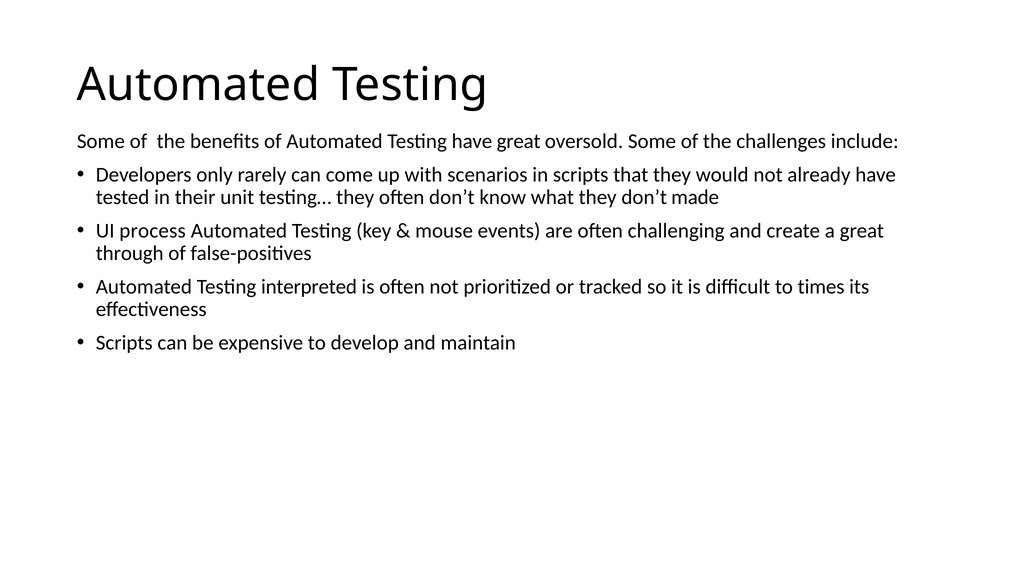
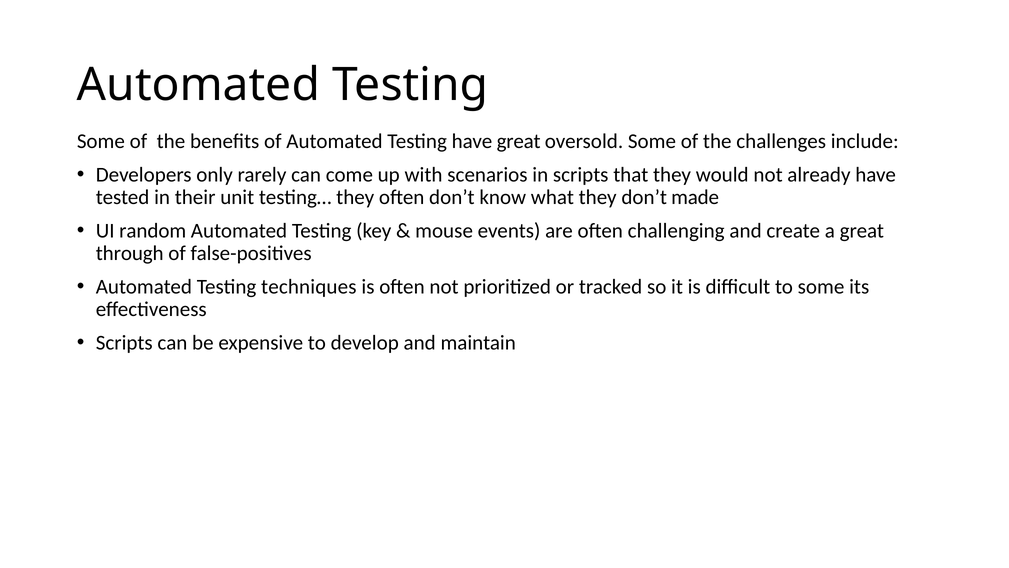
process: process -> random (153, 231)
interpreted: interpreted -> techniques (309, 286)
to times: times -> some (821, 286)
